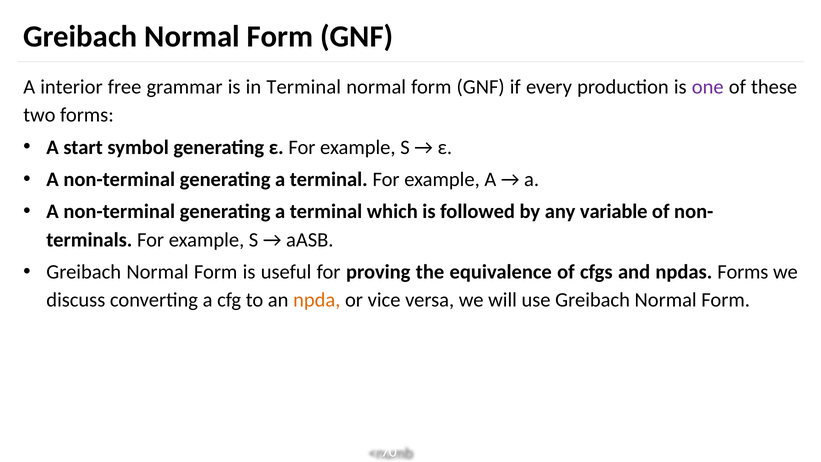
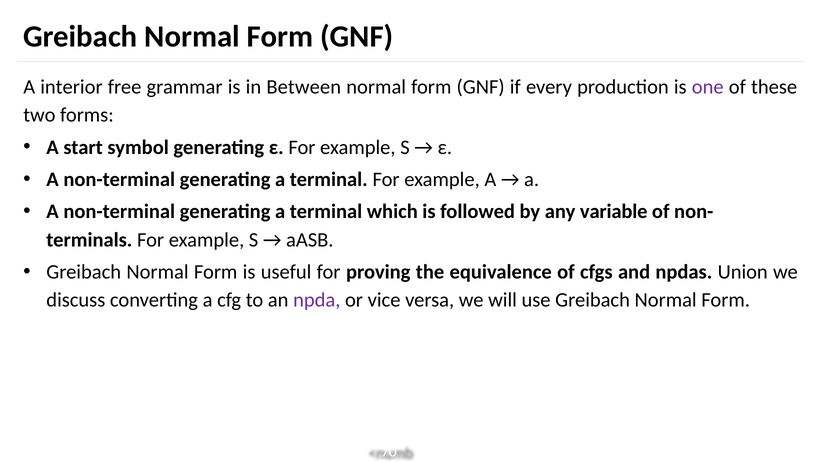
in Terminal: Terminal -> Between (304, 87)
npdas Forms: Forms -> Union (743, 272)
npda colour: orange -> purple (317, 300)
